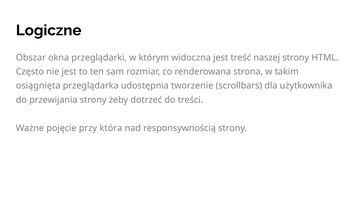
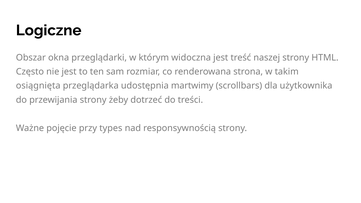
tworzenie: tworzenie -> martwimy (192, 86)
która: która -> types (111, 128)
